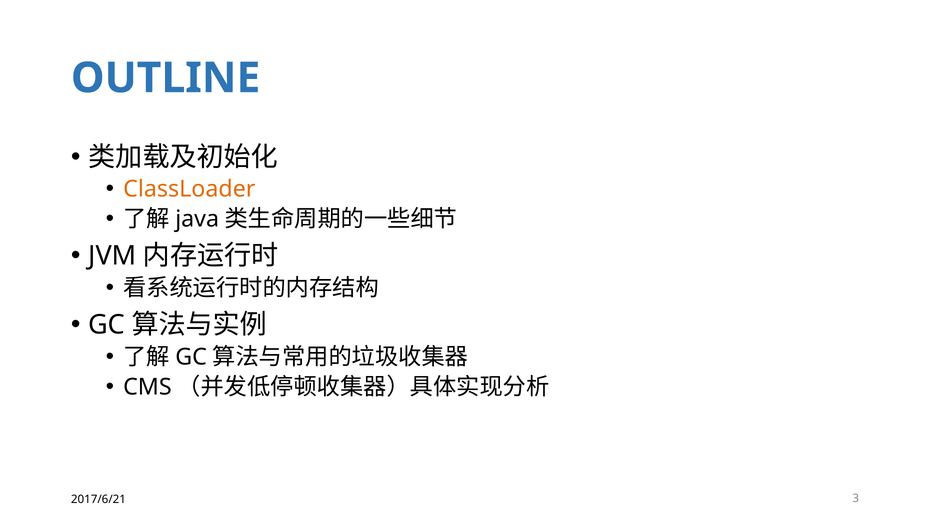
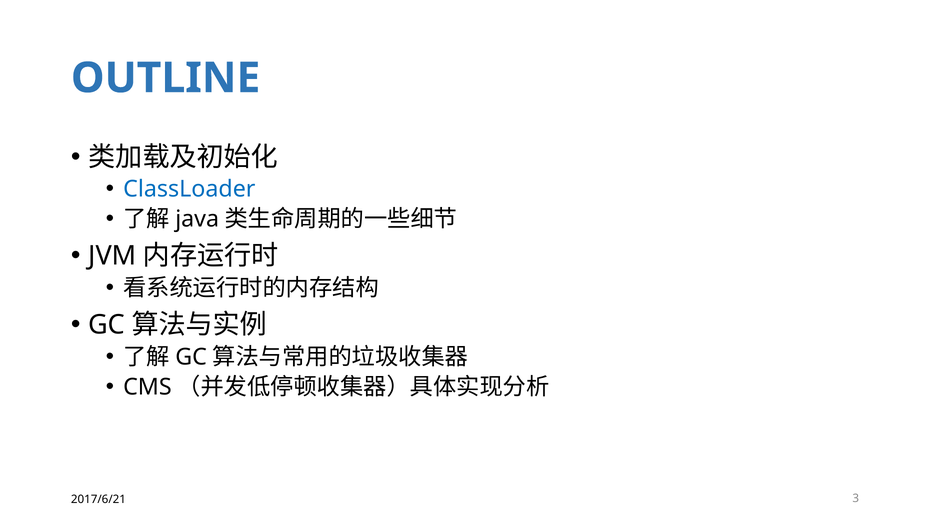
ClassLoader colour: orange -> blue (189, 189)
